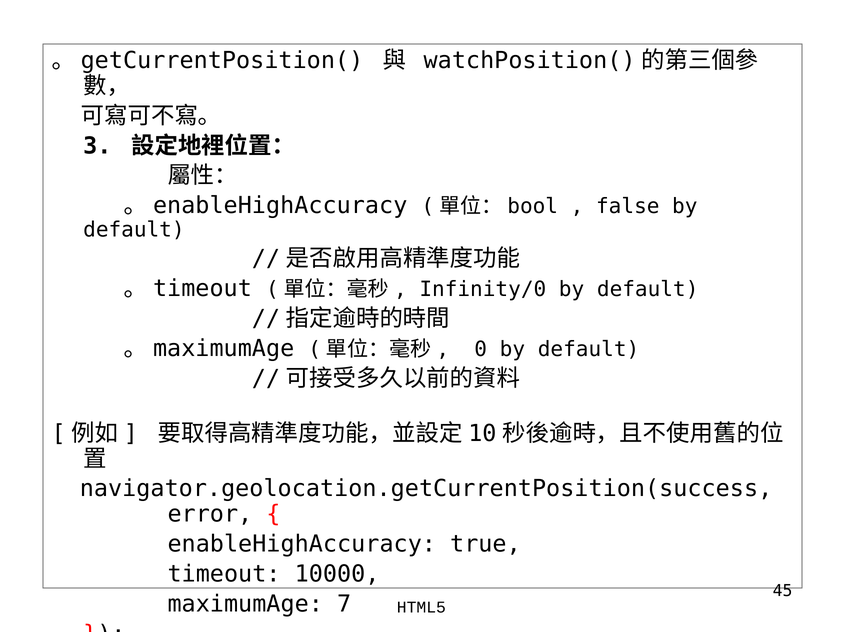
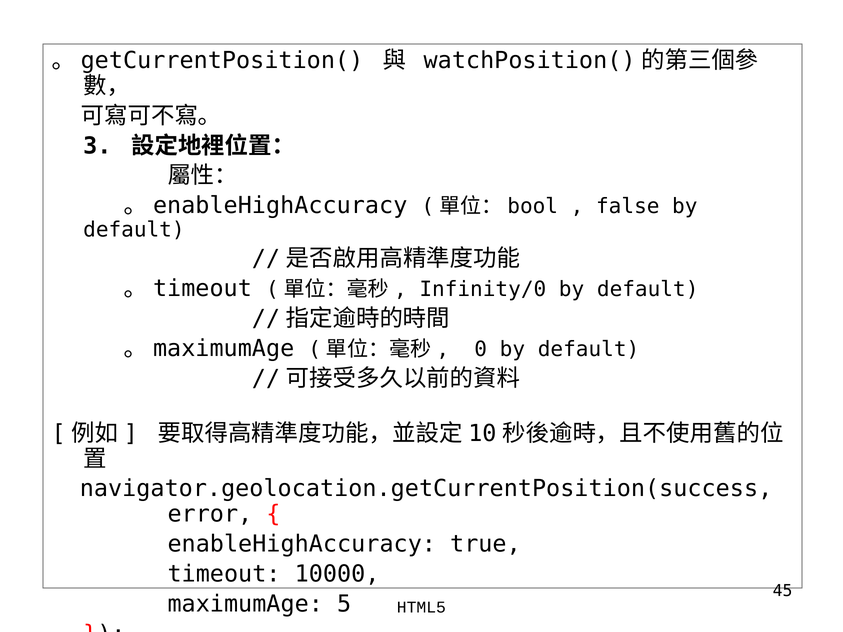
7: 7 -> 5 (344, 604)
